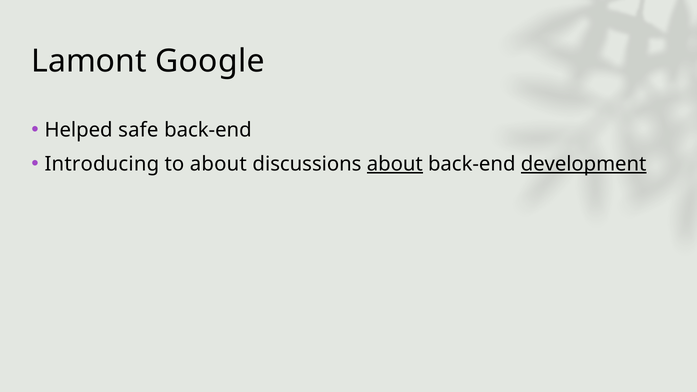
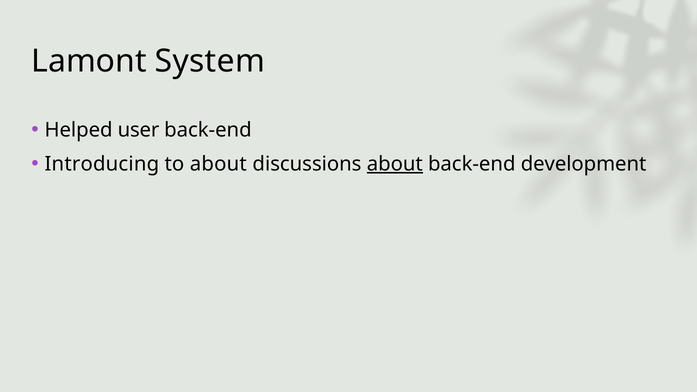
Google: Google -> System (210, 61)
safe: safe -> user (139, 130)
development underline: present -> none (584, 164)
